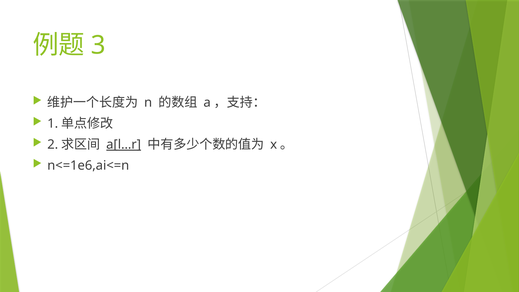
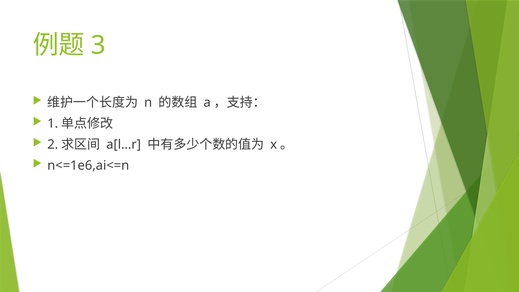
a[l…r underline: present -> none (124, 145)
